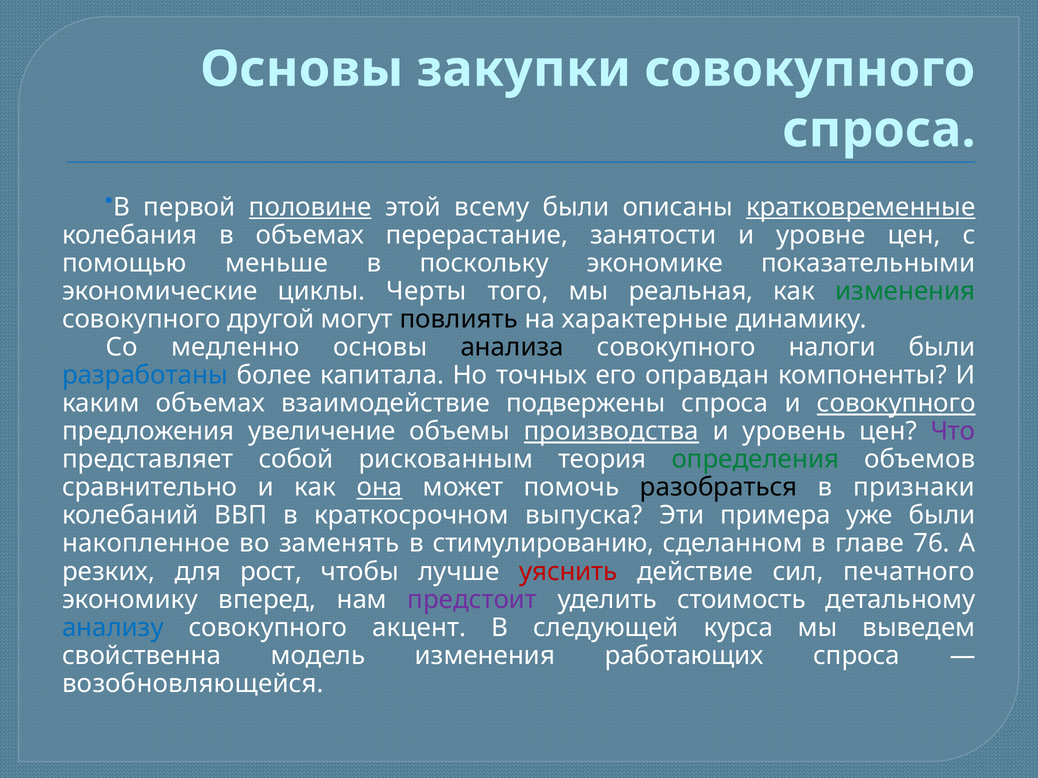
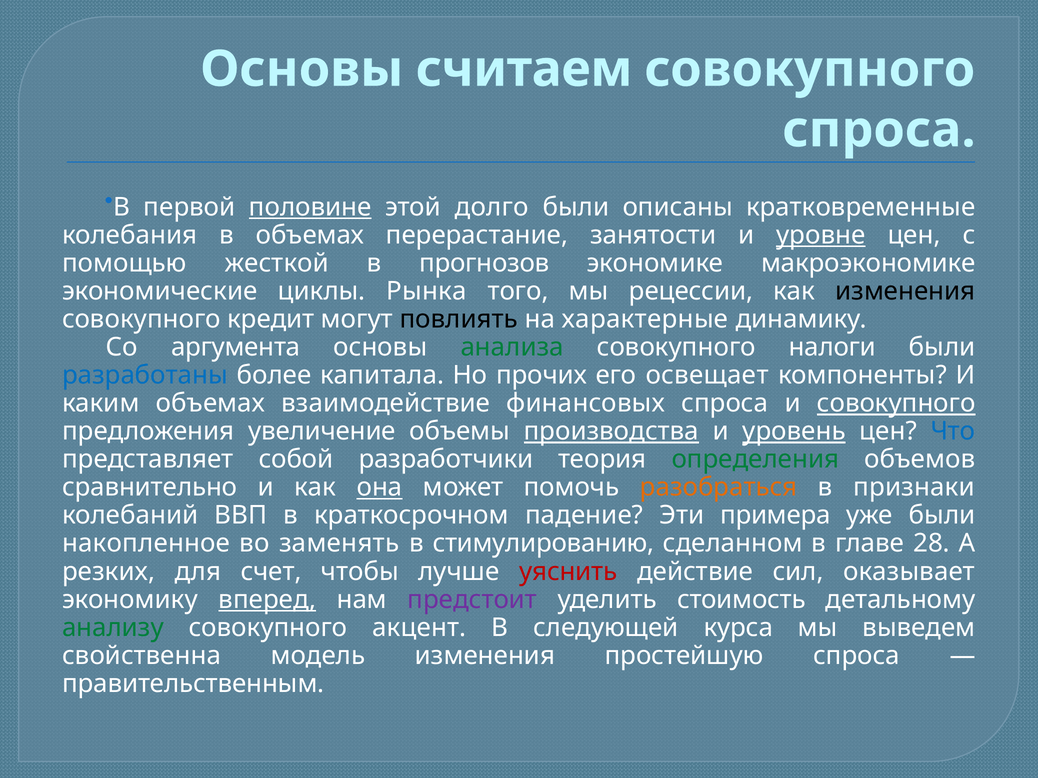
закупки: закупки -> считаем (524, 69)
всему: всему -> долго (492, 207)
кратковременные underline: present -> none (861, 207)
уровне underline: none -> present (821, 235)
меньше: меньше -> жесткой (277, 263)
поскольку: поскольку -> прогнозов (484, 263)
показательными: показательными -> макроэкономике (868, 263)
Черты: Черты -> Рынка (426, 291)
реальная: реальная -> рецессии (691, 291)
изменения colour: green -> black (905, 291)
другой: другой -> кредит (271, 320)
медленно: медленно -> аргумента (236, 348)
анализа colour: black -> green (512, 348)
точных: точных -> прочих (542, 376)
оправдан: оправдан -> освещает (707, 376)
подвержены: подвержены -> финансовых (586, 404)
уровень underline: none -> present (794, 432)
Что colour: purple -> blue (953, 432)
рискованным: рискованным -> разработчики (446, 460)
разобраться colour: black -> orange (719, 488)
выпуска: выпуска -> падение (584, 516)
76: 76 -> 28 (932, 544)
рост: рост -> счет (271, 572)
печатного: печатного -> оказывает (909, 572)
вперед underline: none -> present (267, 600)
анализу colour: blue -> green (113, 628)
работающих: работающих -> простейшую (684, 656)
возобновляющейся: возобновляющейся -> правительственным (193, 684)
